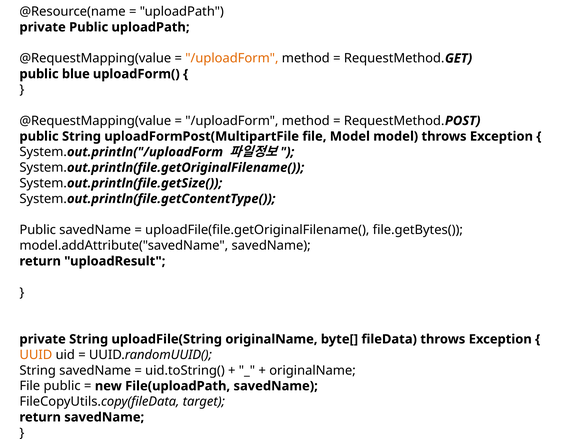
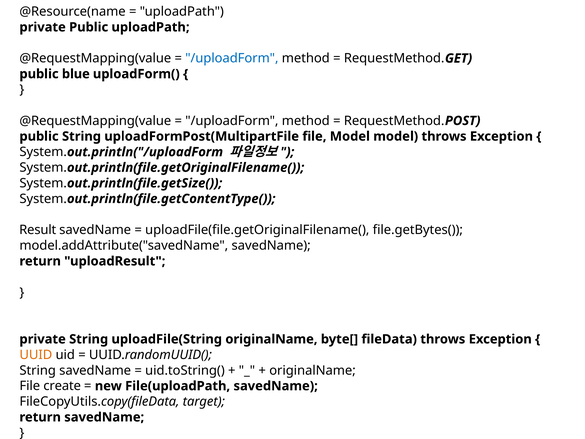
/uploadForm colour: orange -> blue (232, 58)
Public: Public -> Result (38, 230)
File public: public -> create (62, 386)
